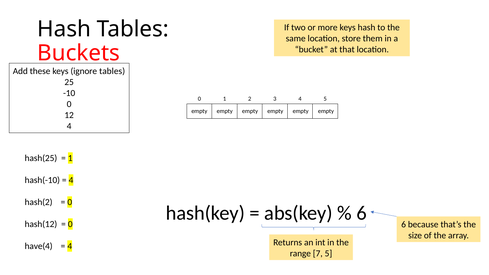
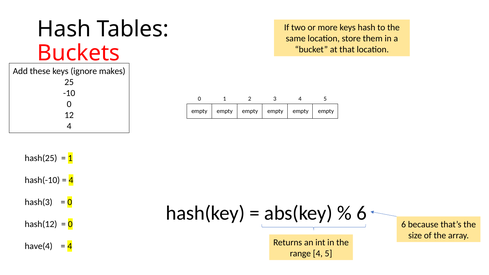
ignore tables: tables -> makes (112, 71)
hash(2: hash(2 -> hash(3 (39, 202)
range 7: 7 -> 4 (318, 253)
